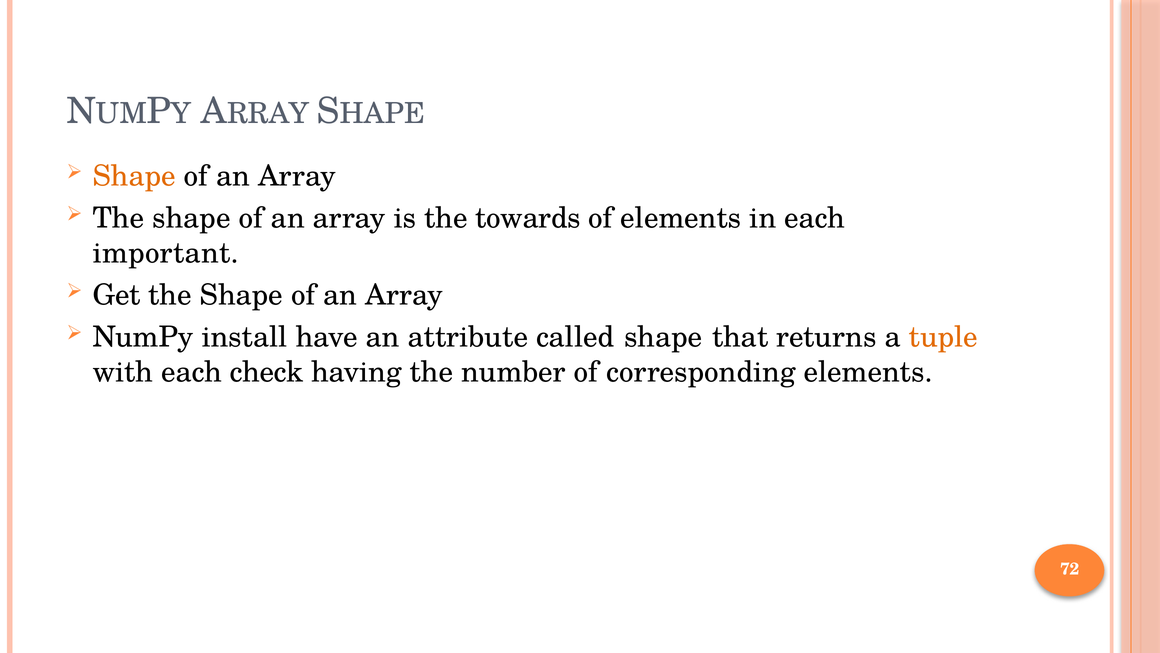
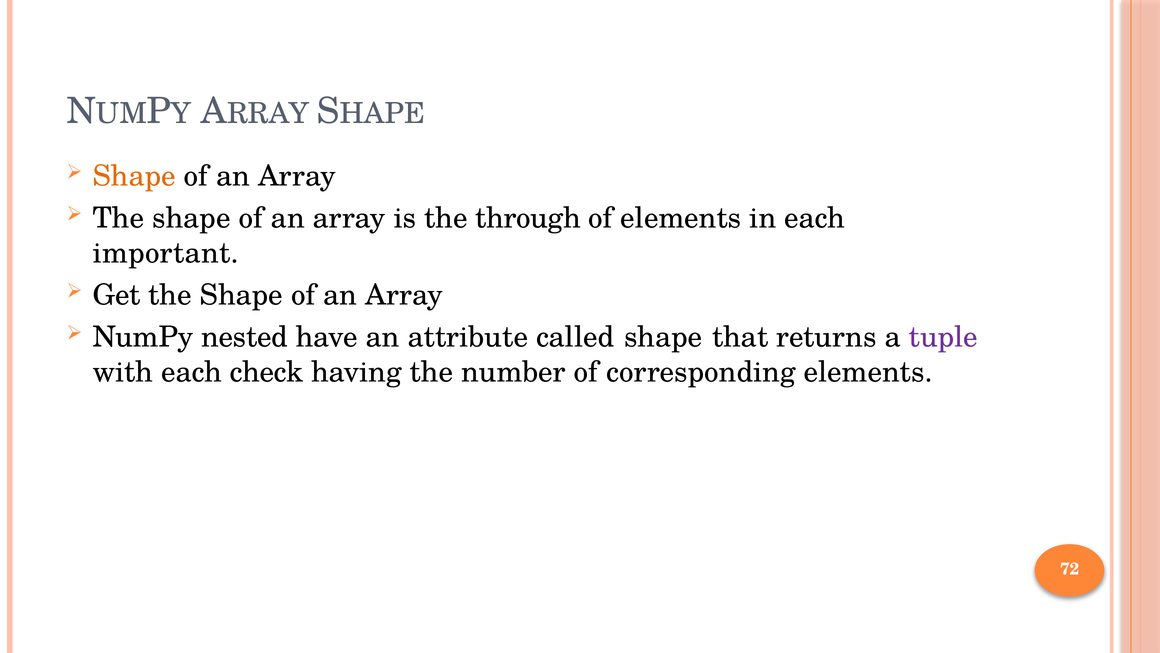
towards: towards -> through (528, 218)
install: install -> nested (245, 337)
tuple colour: orange -> purple (943, 337)
